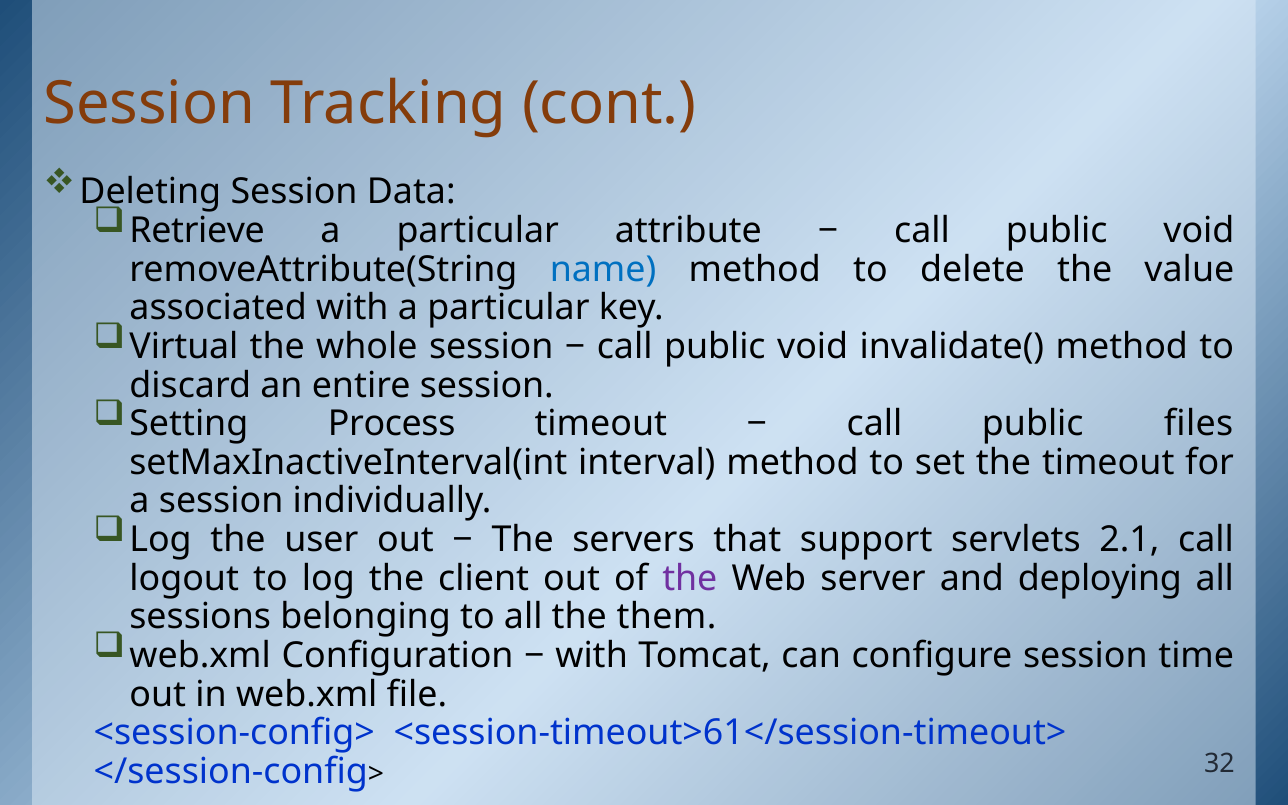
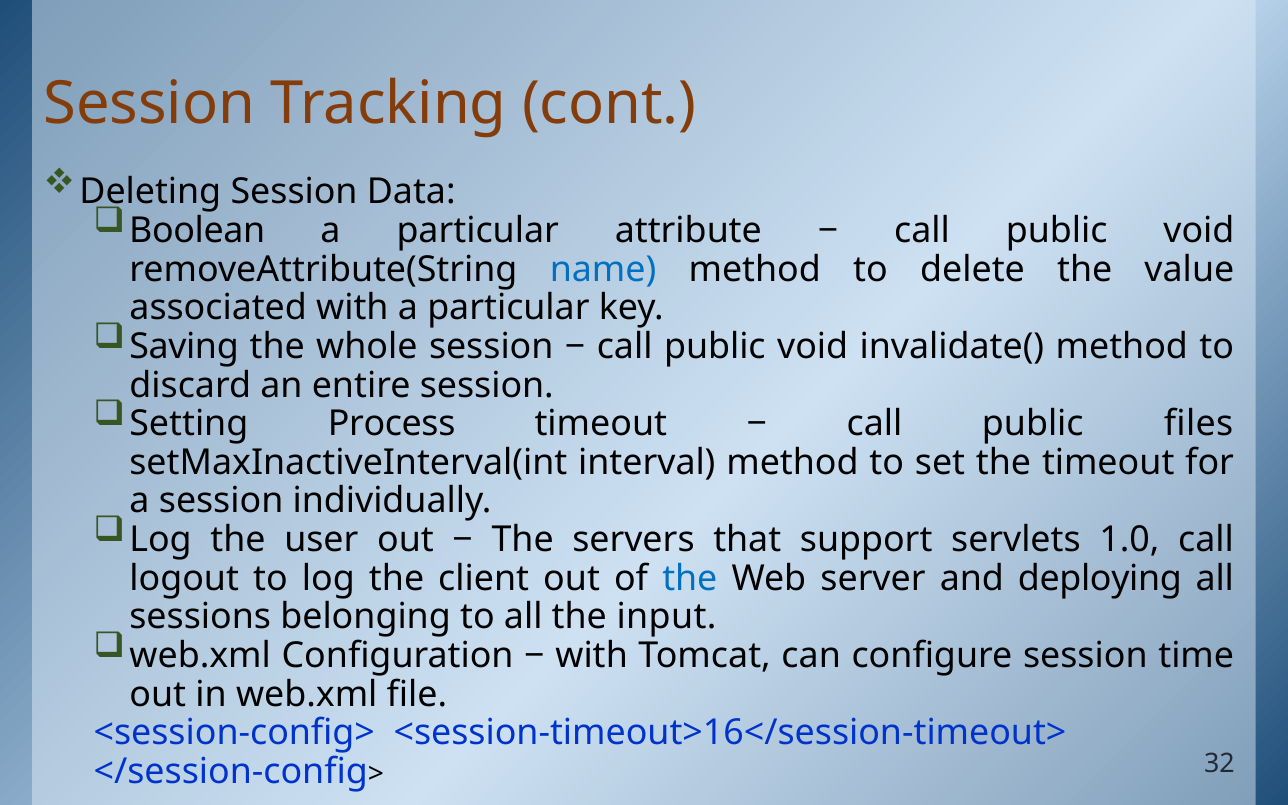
Retrieve: Retrieve -> Boolean (197, 231)
Virtual: Virtual -> Saving (184, 347)
2.1: 2.1 -> 1.0 (1129, 540)
the colour: purple -> blue (690, 578)
them: them -> input (667, 617)
<session-timeout>61</session-timeout>: <session-timeout>61</session-timeout> -> <session-timeout>16</session-timeout> (730, 733)
